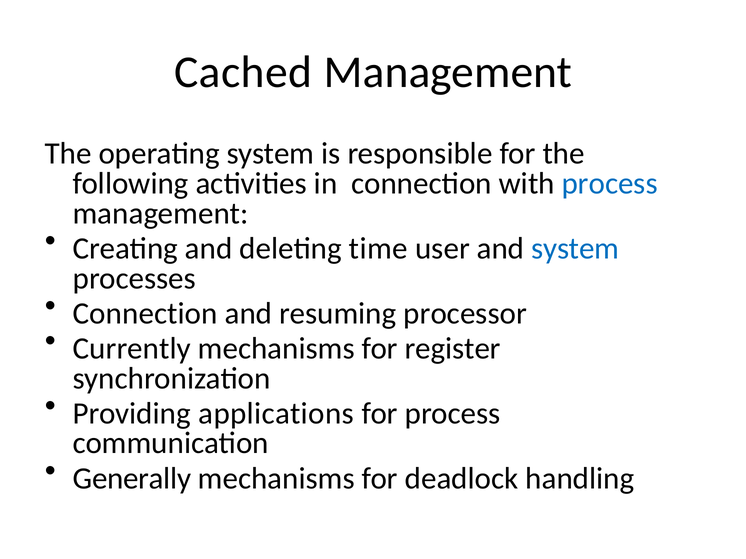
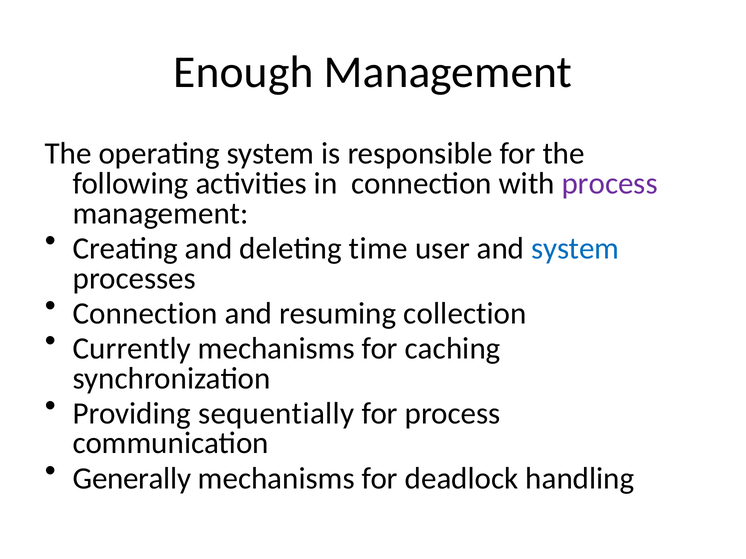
Cached: Cached -> Enough (243, 72)
process colour: blue -> purple (610, 184)
processor: processor -> collection (465, 314)
register: register -> caching (453, 349)
applications: applications -> sequentially (276, 414)
